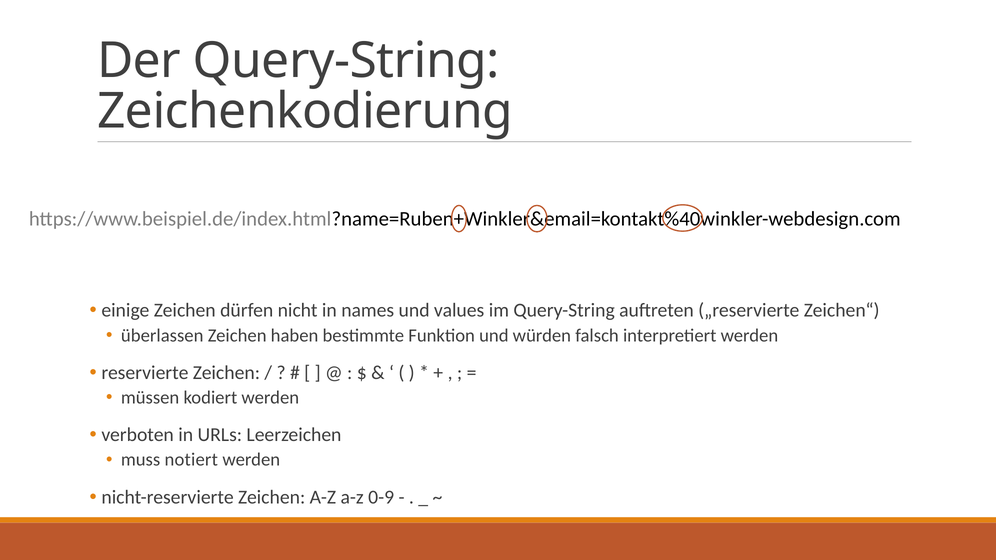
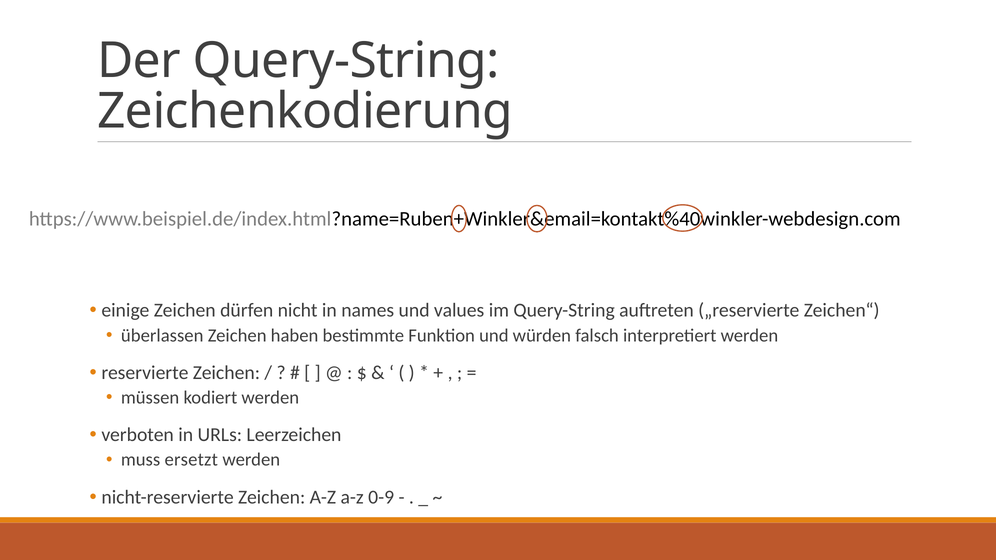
notiert: notiert -> ersetzt (191, 460)
